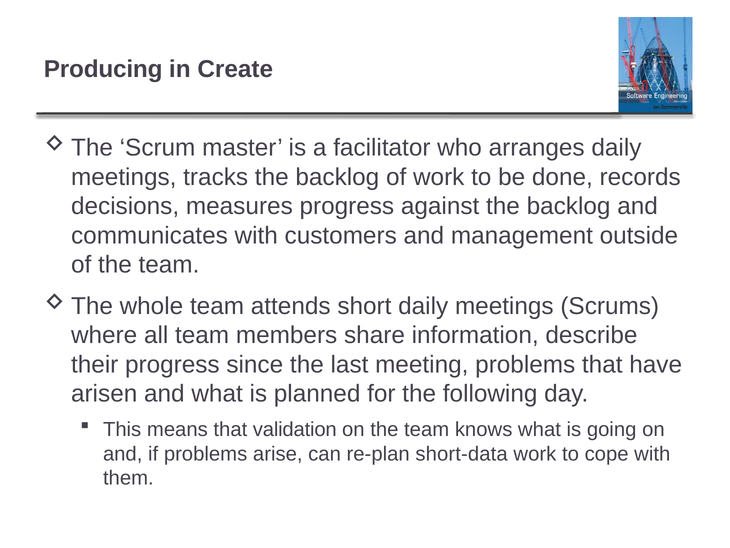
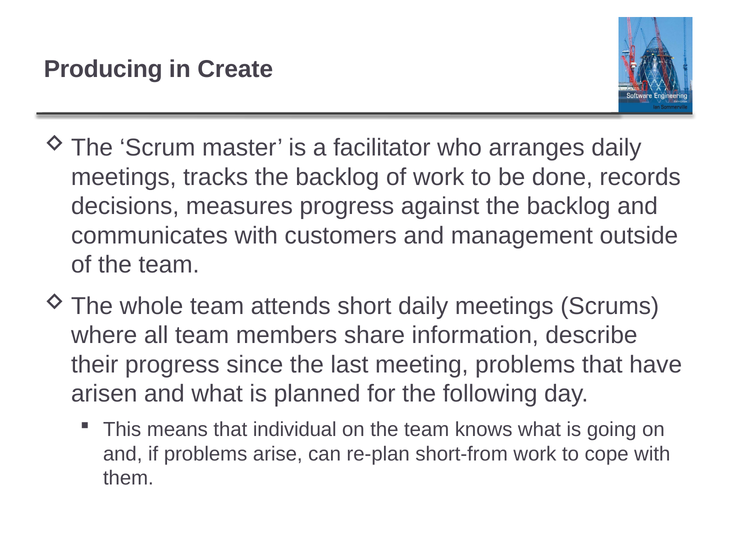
validation: validation -> individual (295, 429)
short-data: short-data -> short-from (462, 453)
